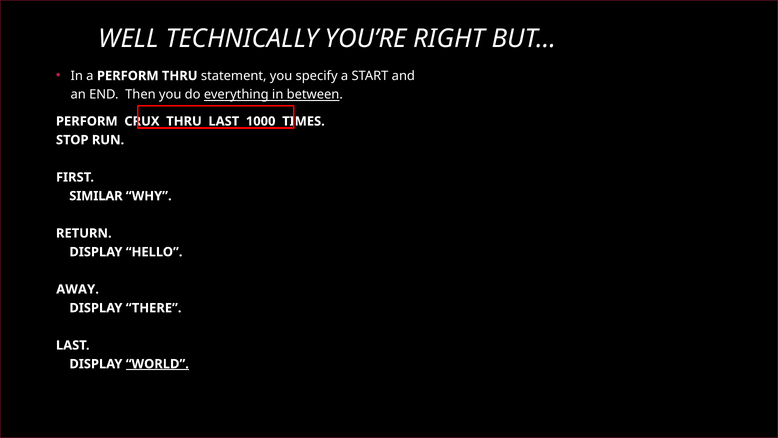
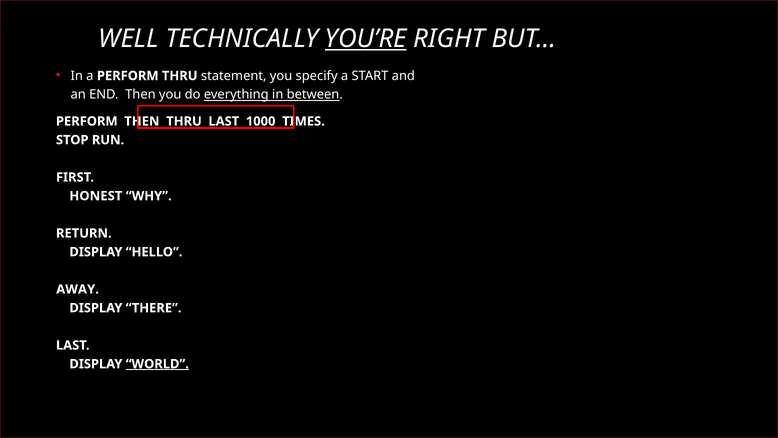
YOU’RE underline: none -> present (366, 39)
PERFORM CRUX: CRUX -> THEN (142, 121)
SIMILAR: SIMILAR -> HONEST (96, 196)
